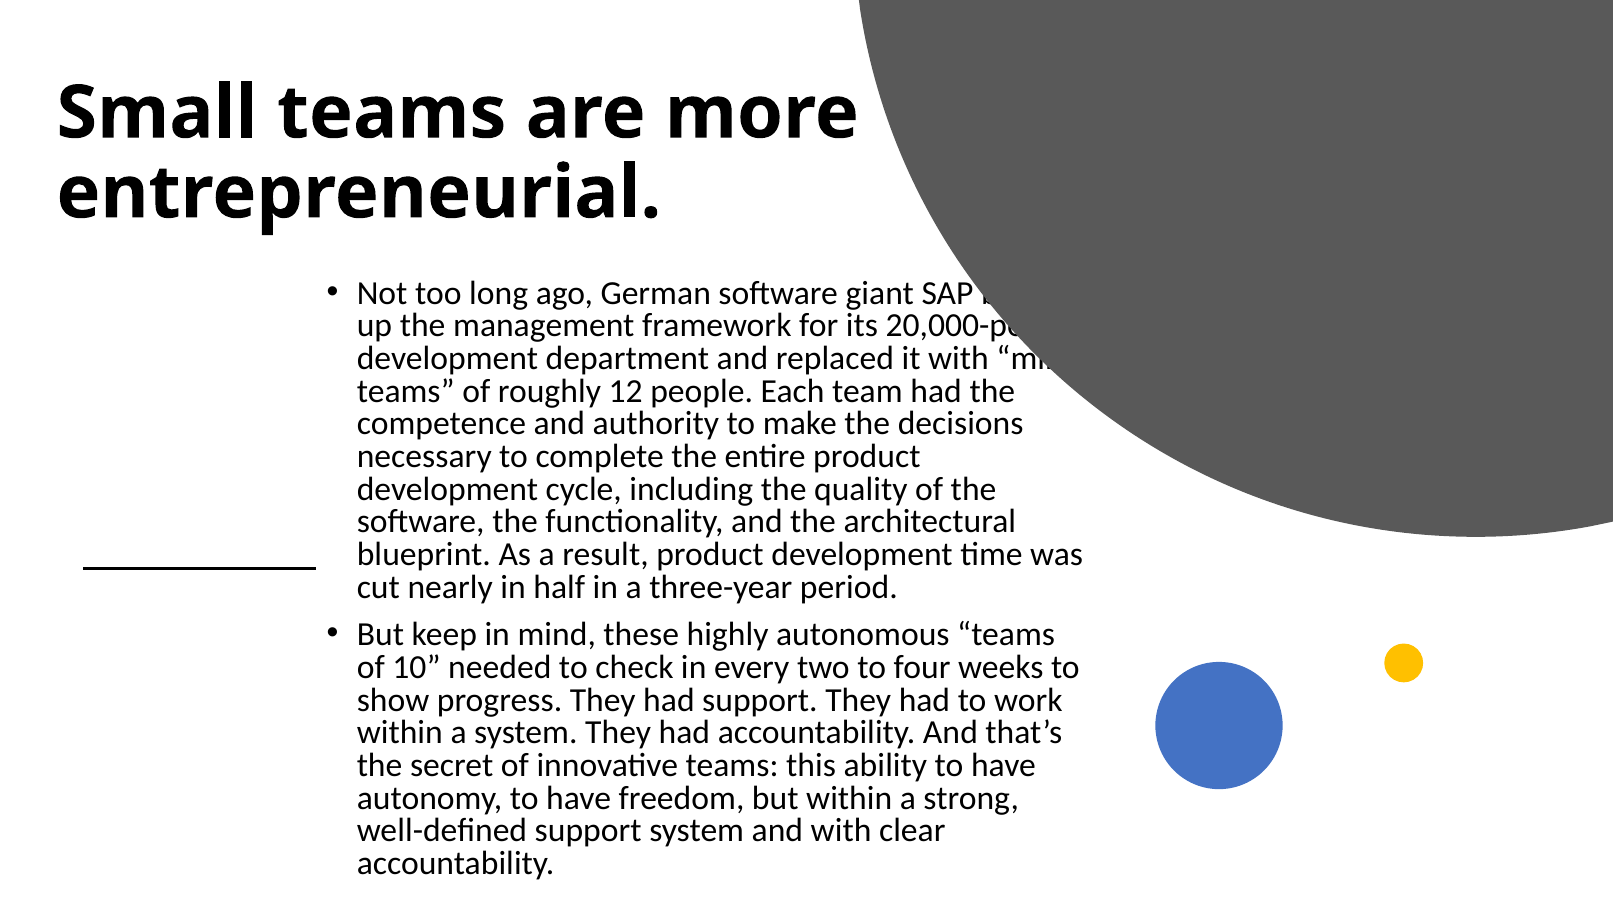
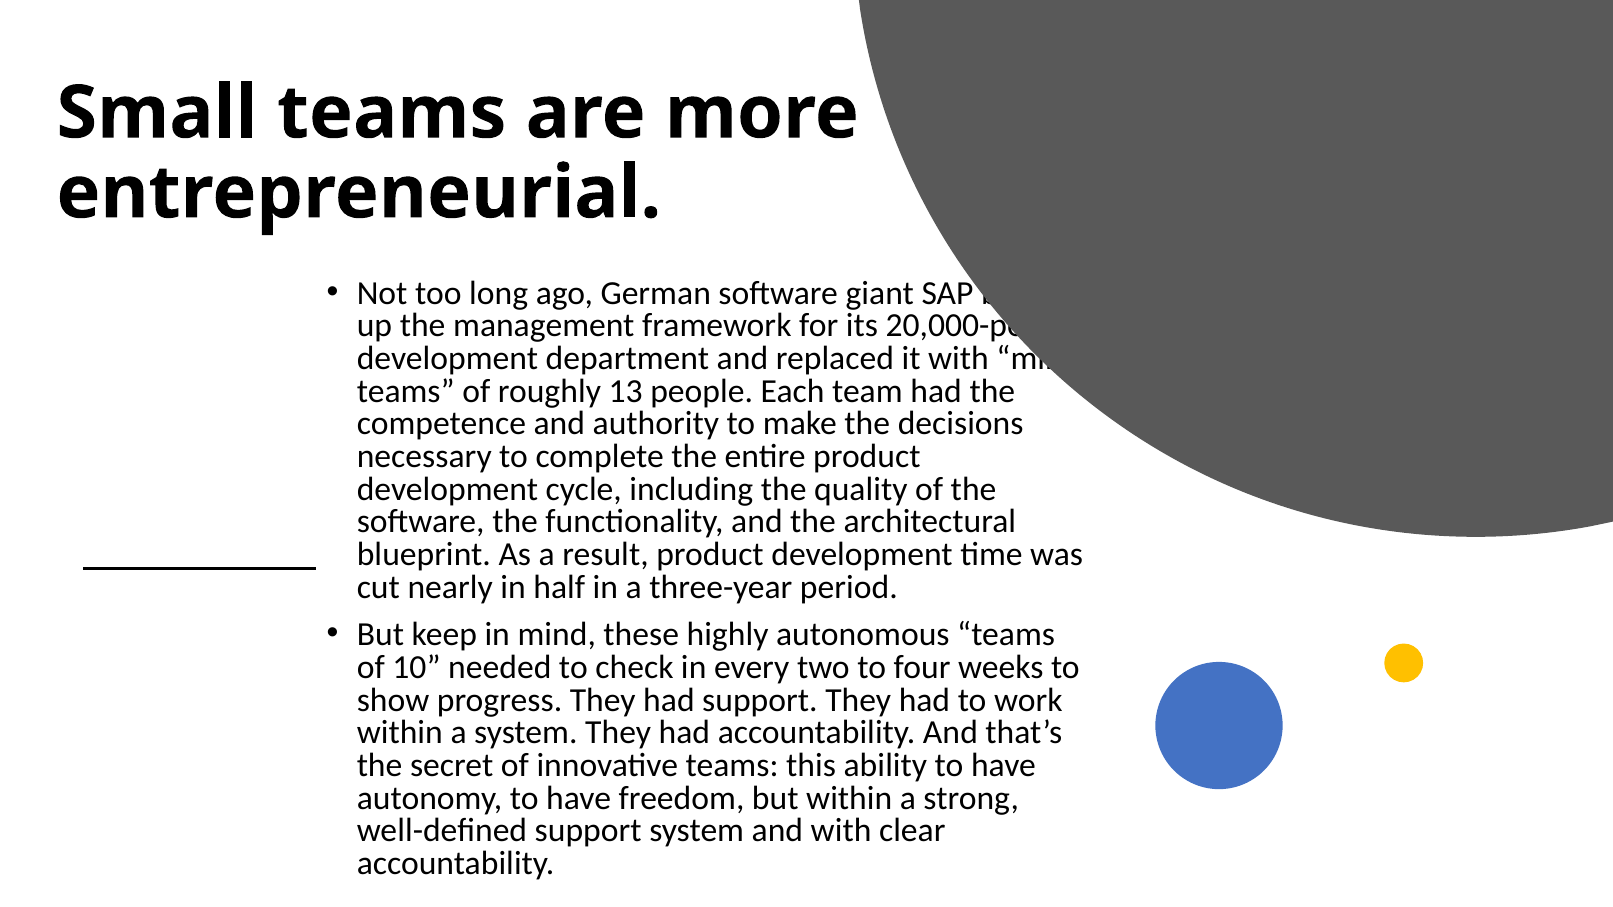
12: 12 -> 13 (626, 391)
